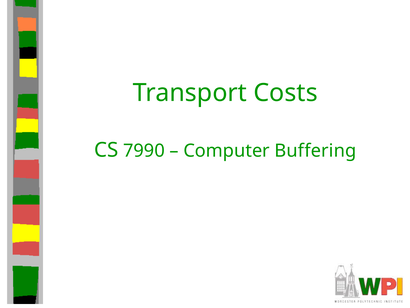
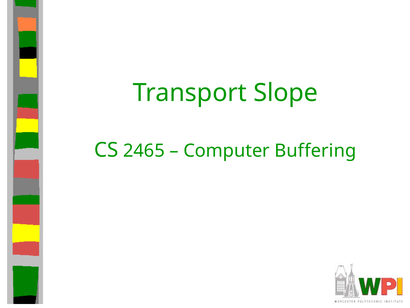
Costs: Costs -> Slope (286, 93)
7990: 7990 -> 2465 (144, 150)
